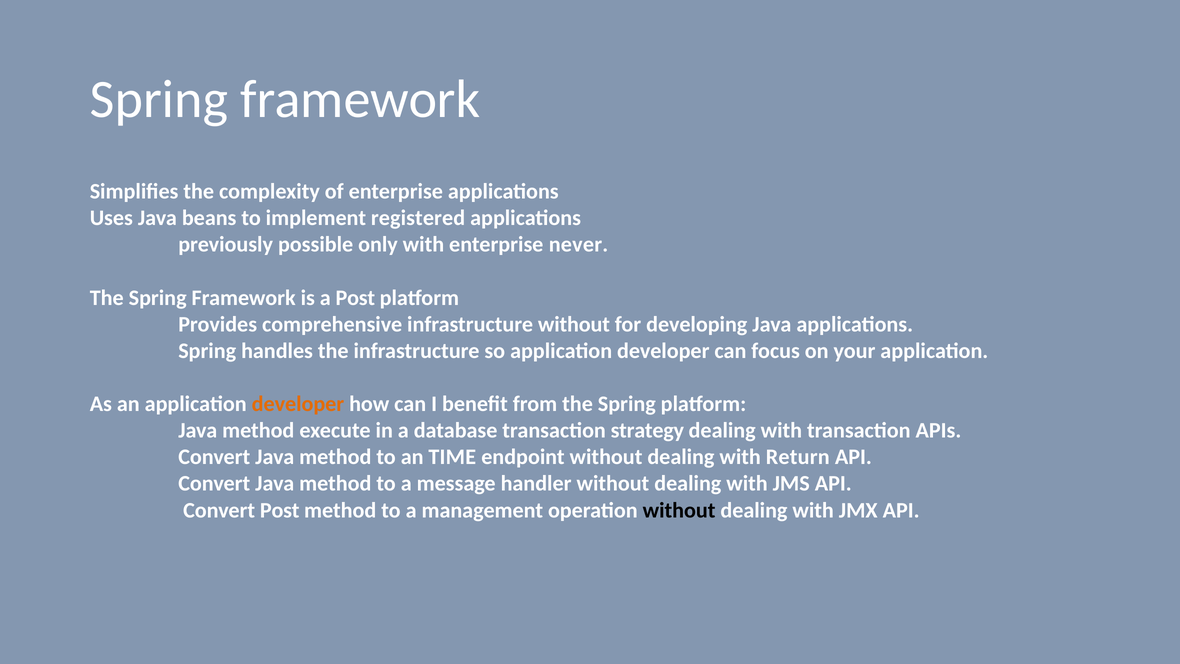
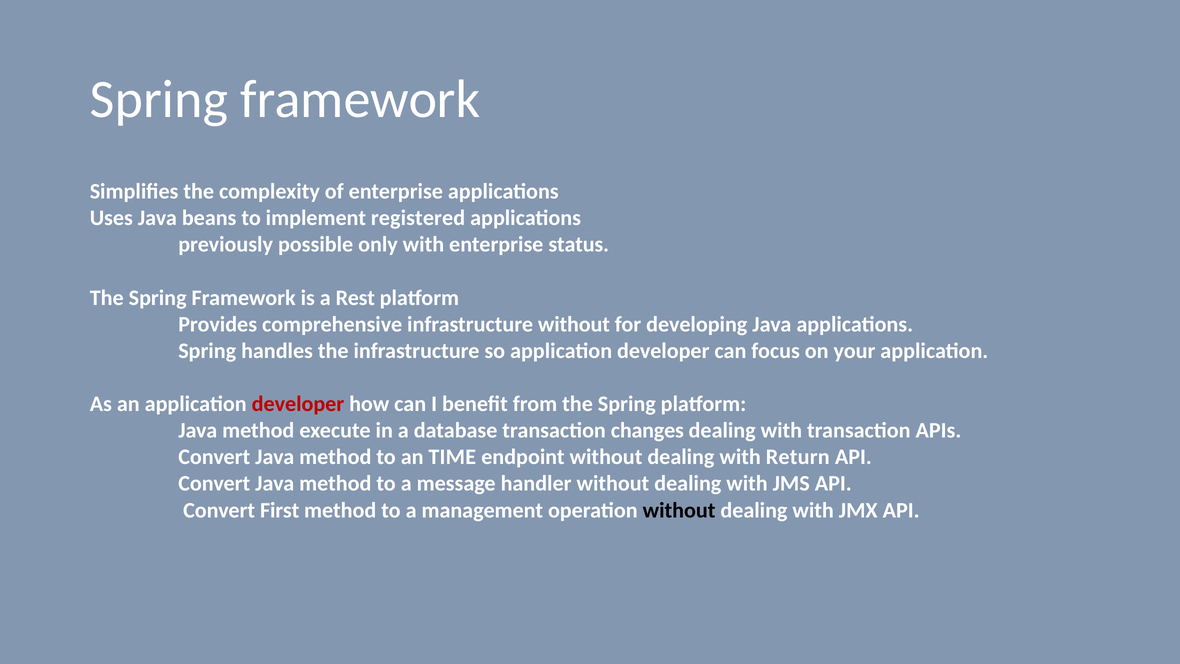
never: never -> status (579, 245)
a Post: Post -> Rest (355, 298)
developer colour: orange -> red (298, 404)
strategy: strategy -> changes (647, 430)
Convert Post: Post -> First (280, 510)
